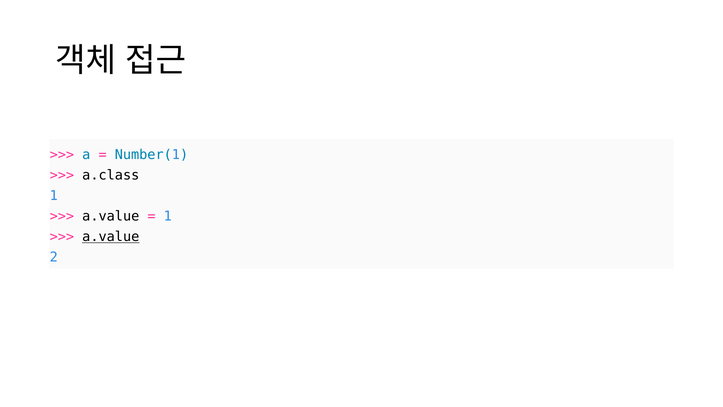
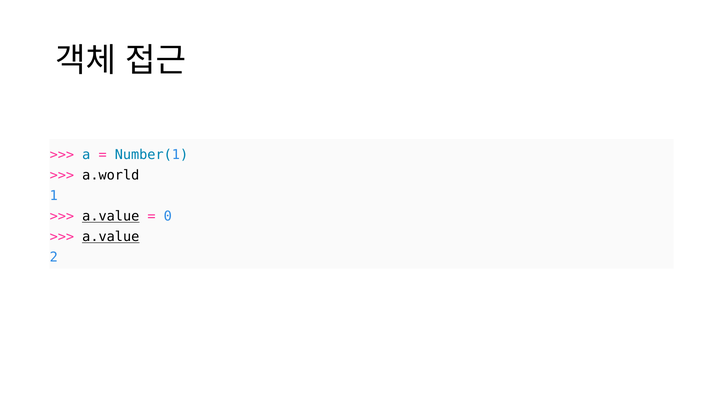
a.class: a.class -> a.world (111, 175)
a.value underline: none -> present (111, 216)
1: 1 -> 0 (168, 216)
